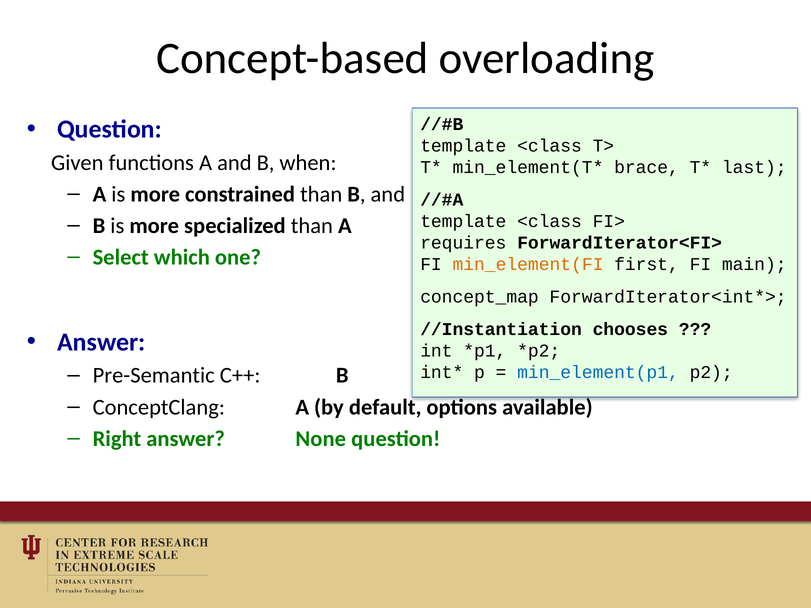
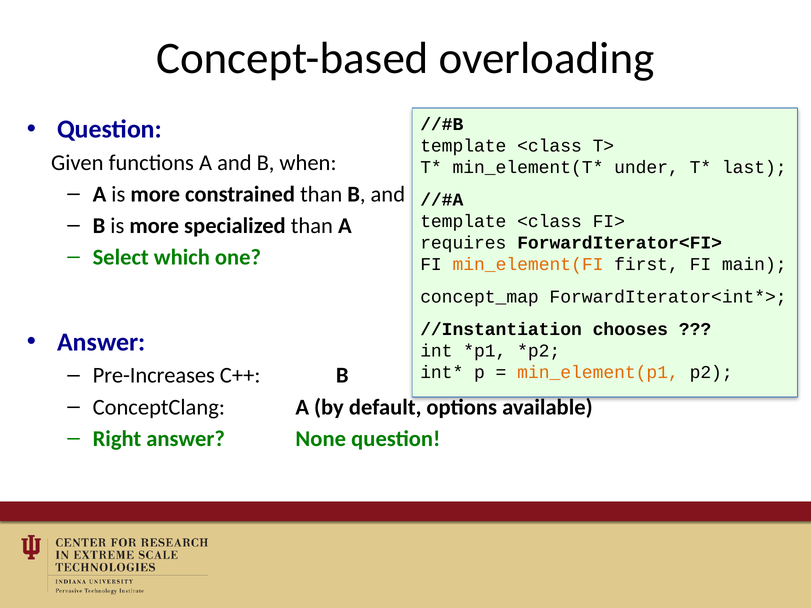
brace: brace -> under (646, 167)
Pre-Semantic: Pre-Semantic -> Pre-Increases (154, 376)
min_element(p1 colour: blue -> orange (598, 373)
